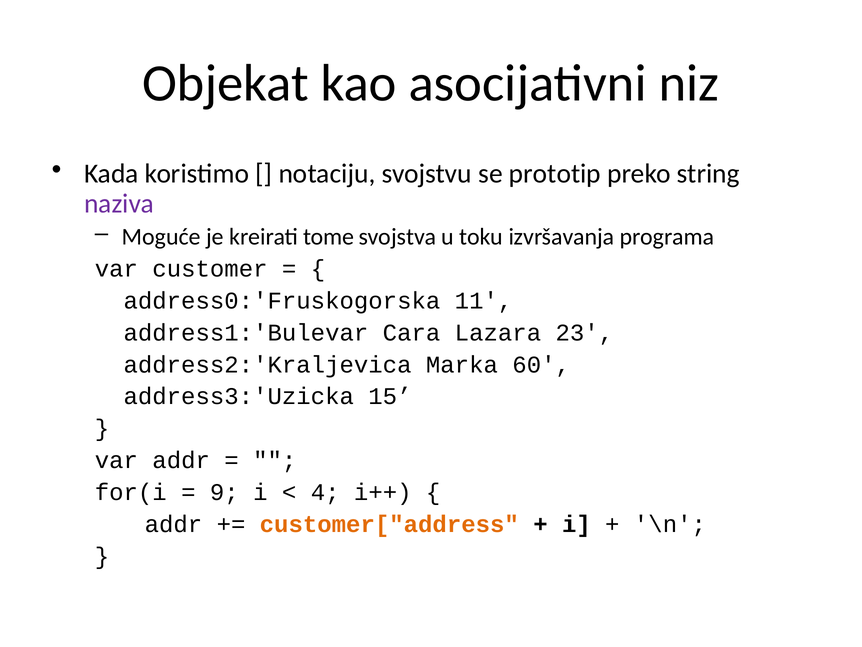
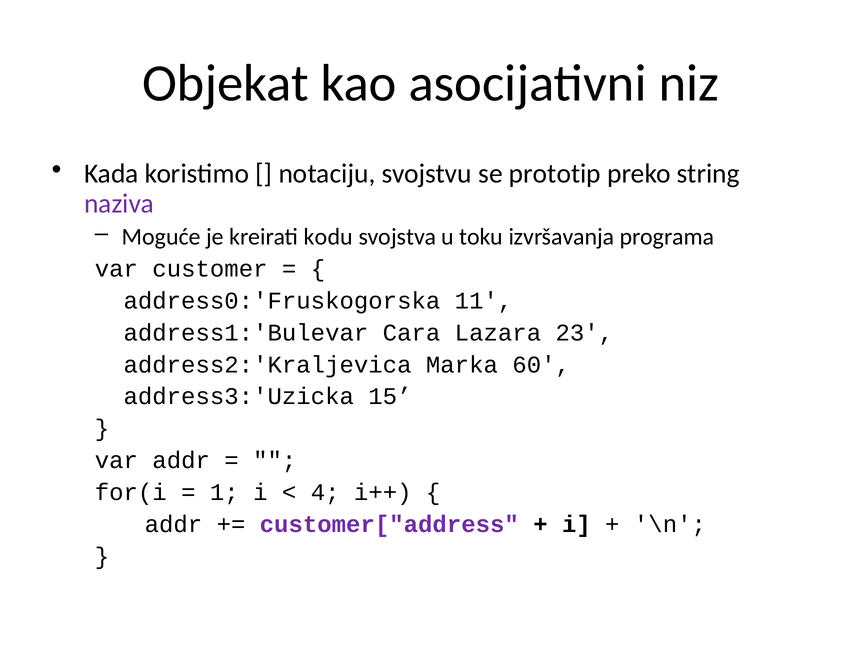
tome: tome -> kodu (328, 237)
9: 9 -> 1 (224, 492)
customer["address colour: orange -> purple (389, 524)
